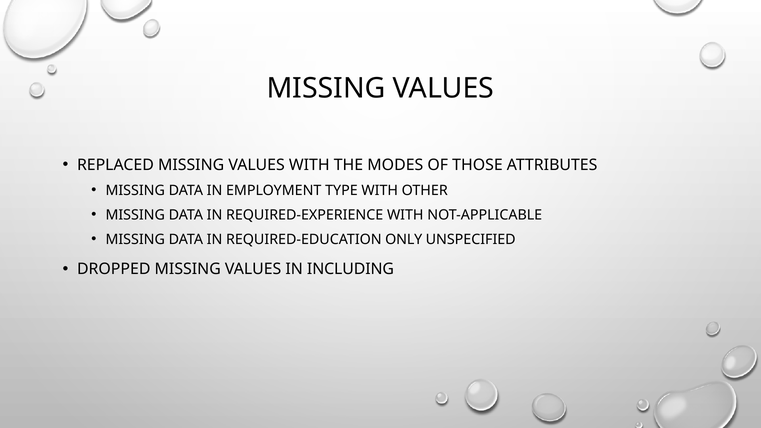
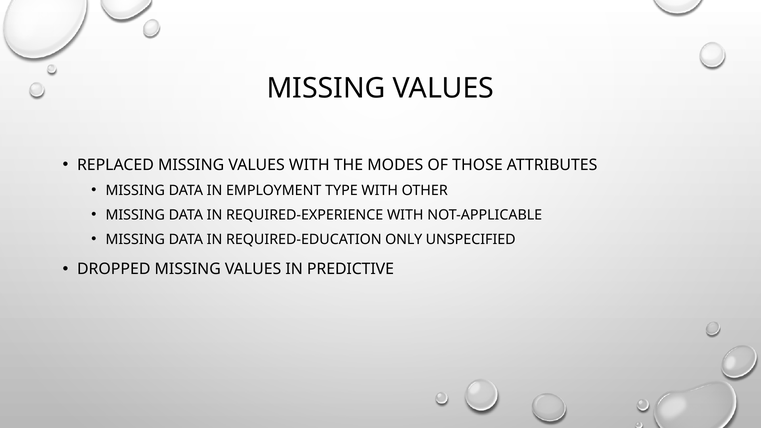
INCLUDING: INCLUDING -> PREDICTIVE (350, 269)
